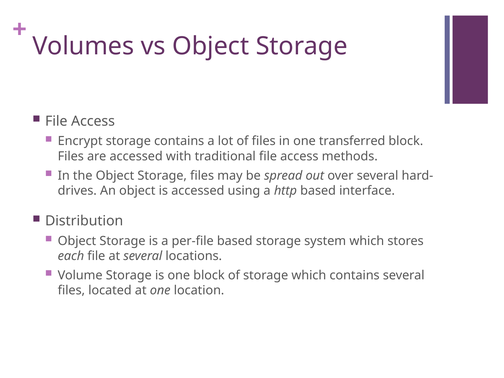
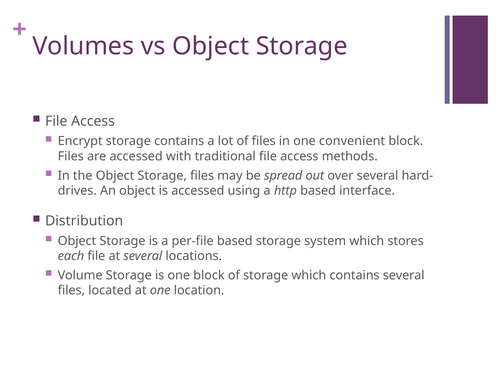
transferred: transferred -> convenient (352, 141)
